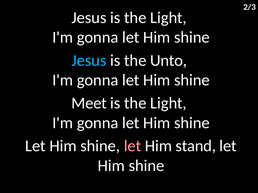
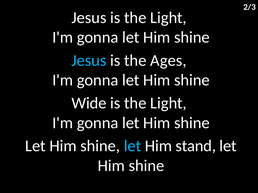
Unto: Unto -> Ages (168, 61)
Meet: Meet -> Wide (89, 103)
let colour: pink -> light blue (133, 146)
